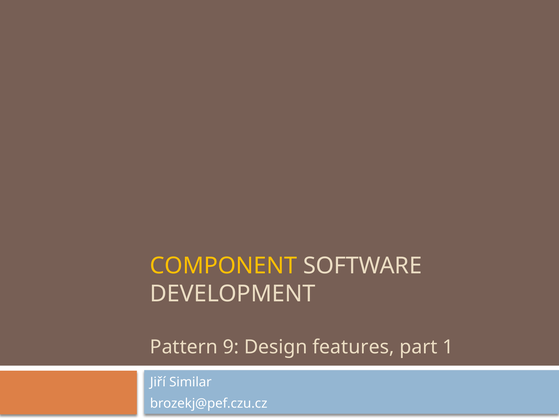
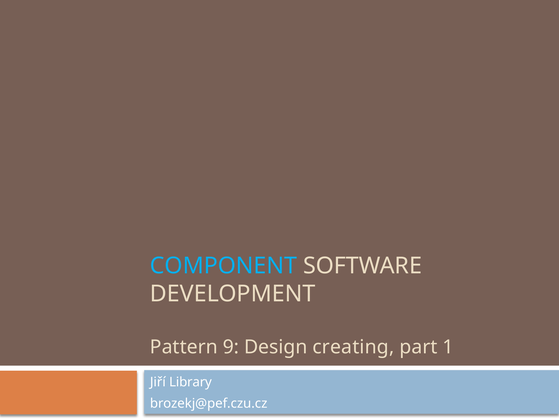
COMPONENT colour: yellow -> light blue (223, 265)
features: features -> creating (353, 346)
Similar: Similar -> Library (190, 381)
